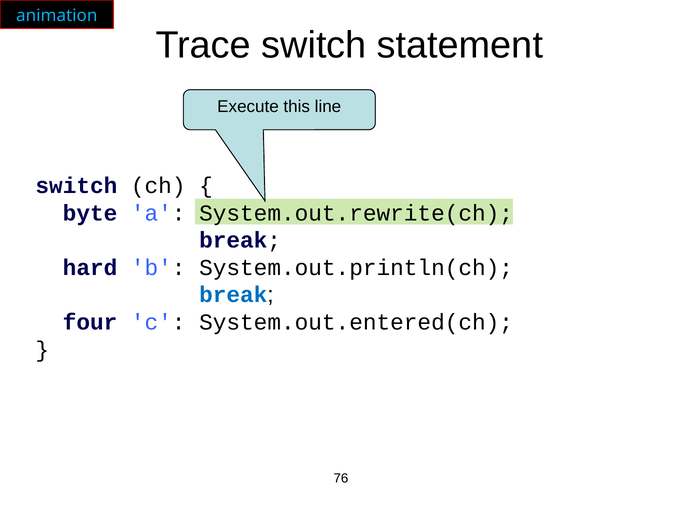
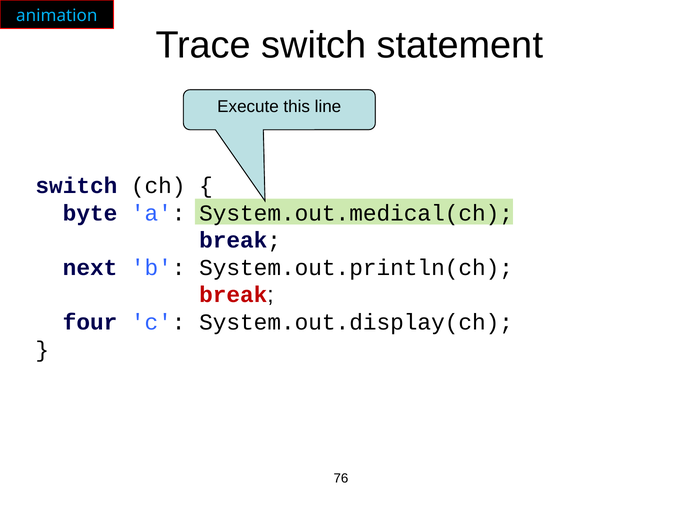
System.out.rewrite(ch: System.out.rewrite(ch -> System.out.medical(ch (356, 213)
hard: hard -> next (90, 267)
break colour: blue -> red (233, 295)
System.out.entered(ch: System.out.entered(ch -> System.out.display(ch (356, 322)
